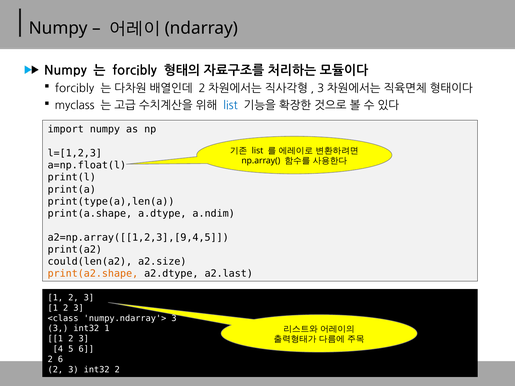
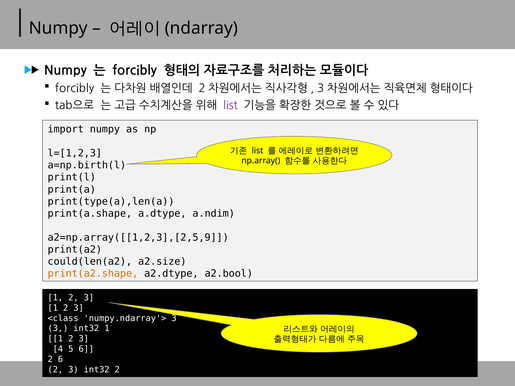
myclass: myclass -> tab으로 (75, 106)
list colour: blue -> purple (230, 106)
a=np.float(l: a=np.float(l -> a=np.birth(l (87, 165)
a2=np.array([[1,2,3],[9,4,5: a2=np.array([[1,2,3],[9,4,5 -> a2=np.array([[1,2,3],[2,5,9 (138, 238)
a2.last: a2.last -> a2.bool (229, 274)
